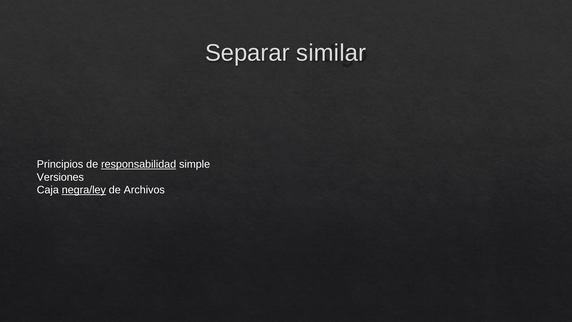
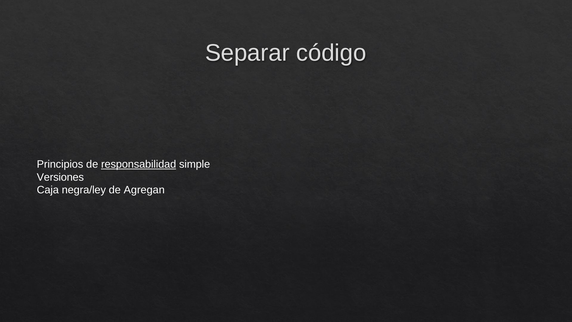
similar: similar -> código (331, 53)
negra/ley underline: present -> none (84, 190)
Archivos: Archivos -> Agregan (144, 190)
